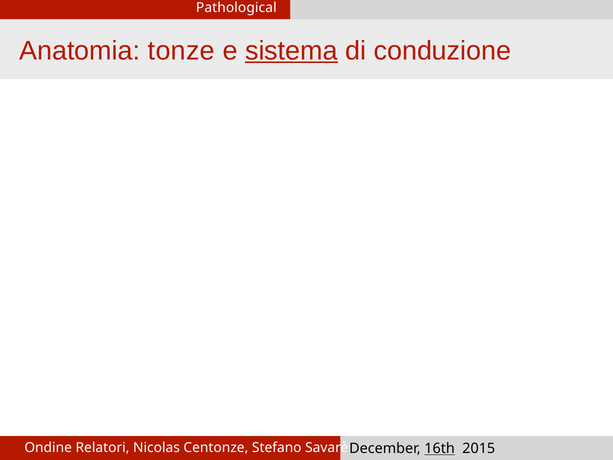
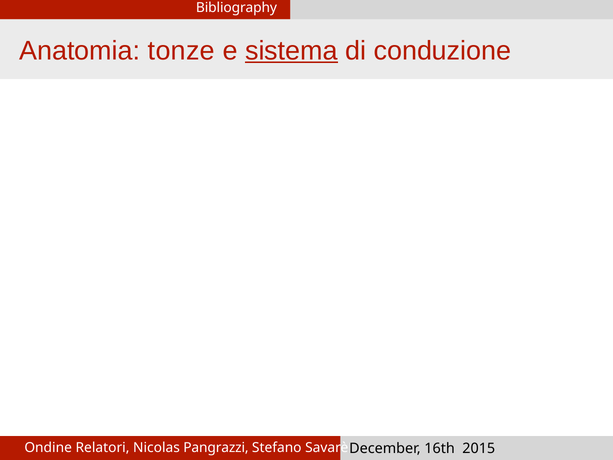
Pathological: Pathological -> Bibliography (236, 8)
Centonze: Centonze -> Pangrazzi (216, 448)
16th underline: present -> none (440, 448)
